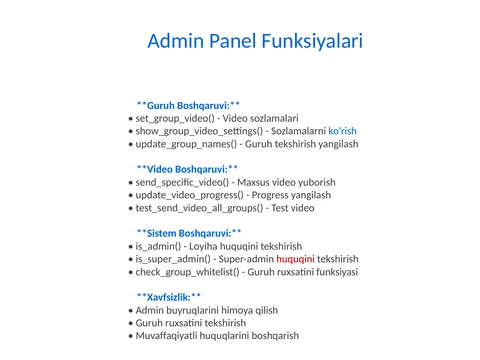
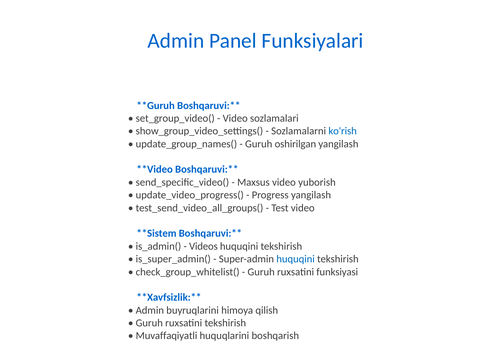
Guruh tekshirish: tekshirish -> oshirilgan (295, 144)
Loyiha: Loyiha -> Videos (203, 246)
huquqini colour: red -> blue (296, 259)
